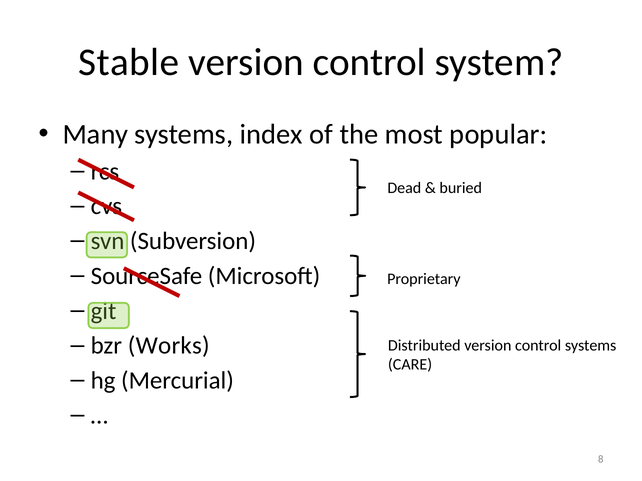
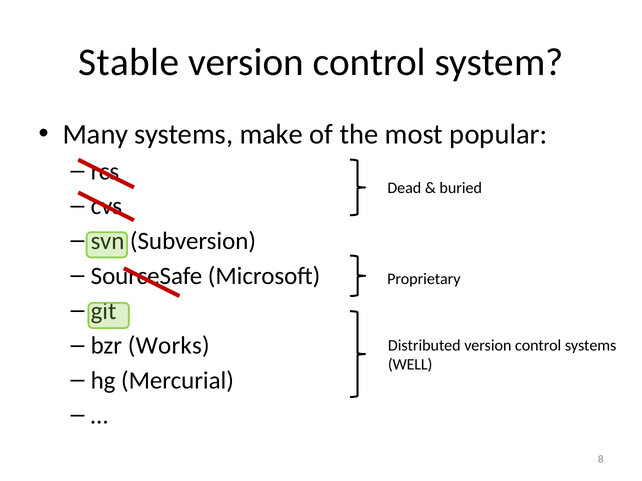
index: index -> make (271, 135)
CARE: CARE -> WELL (410, 365)
